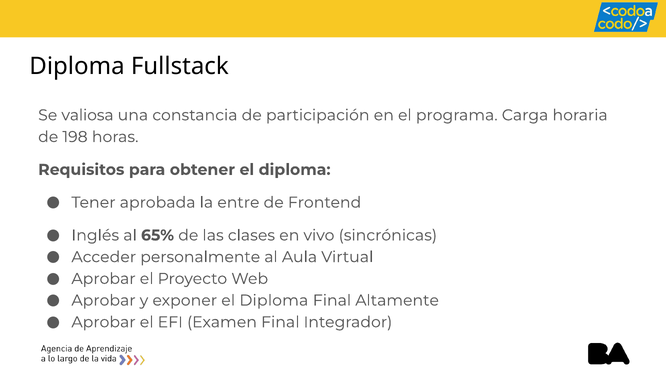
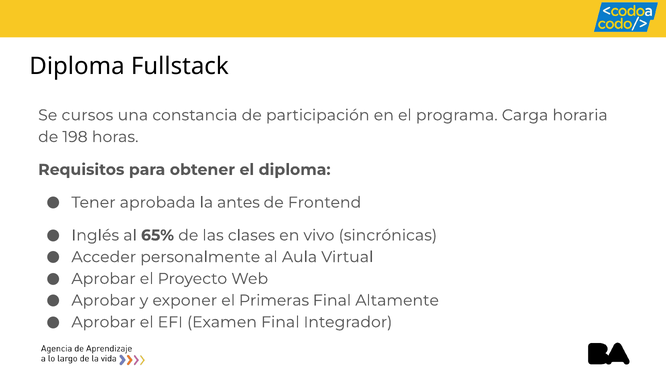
valiosa: valiosa -> cursos (87, 115)
entre: entre -> antes (238, 202)
exponer el Diploma: Diploma -> Primeras (274, 300)
